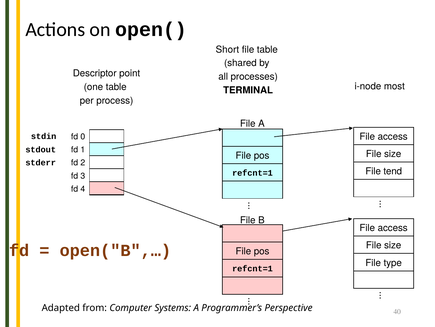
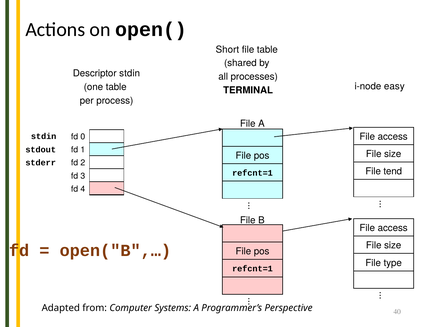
Descriptor point: point -> stdin (130, 73)
most: most -> easy (394, 86)
